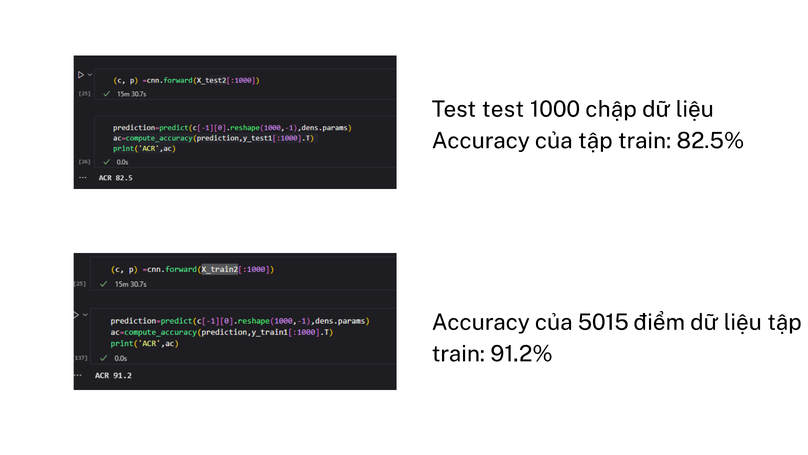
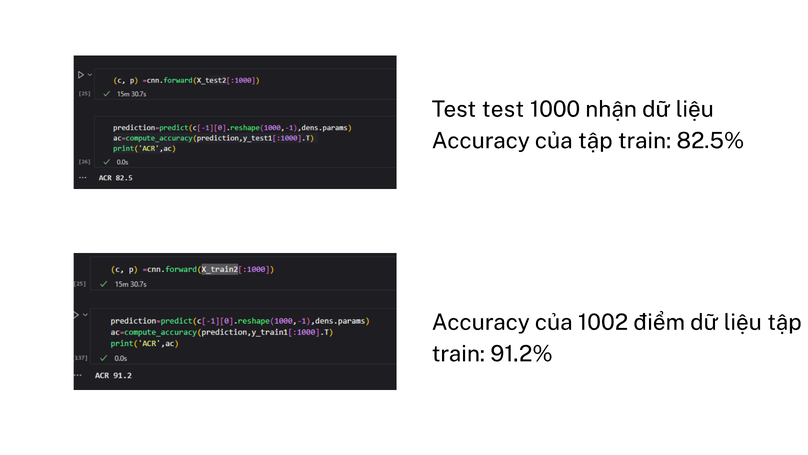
chập: chập -> nhận (611, 109)
5015: 5015 -> 1002 (603, 322)
